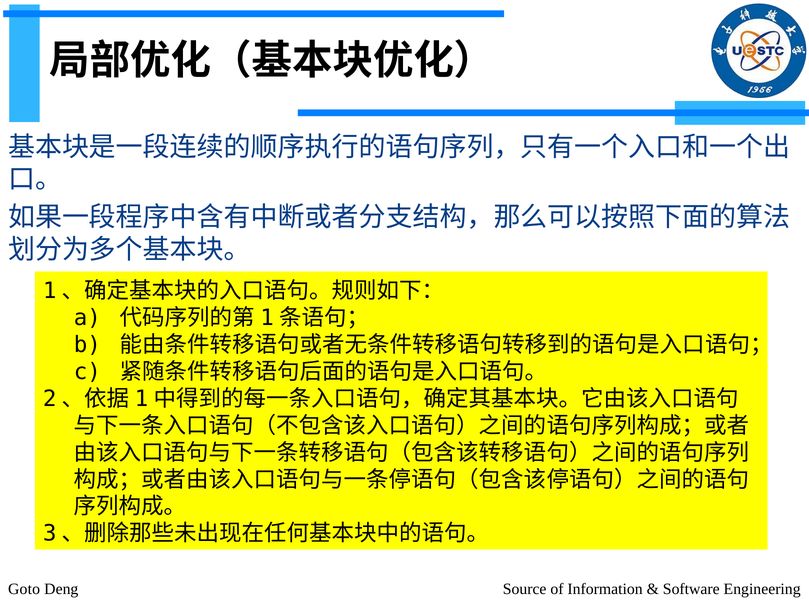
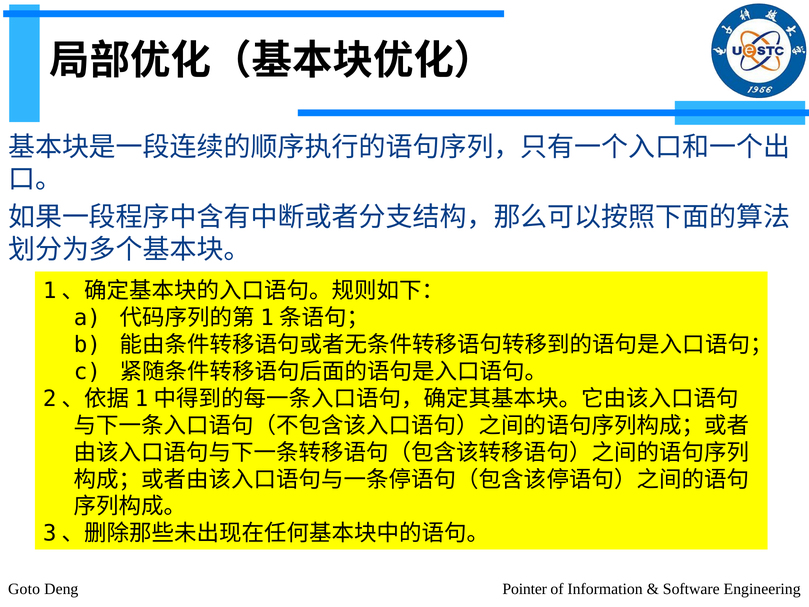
Source: Source -> Pointer (525, 589)
